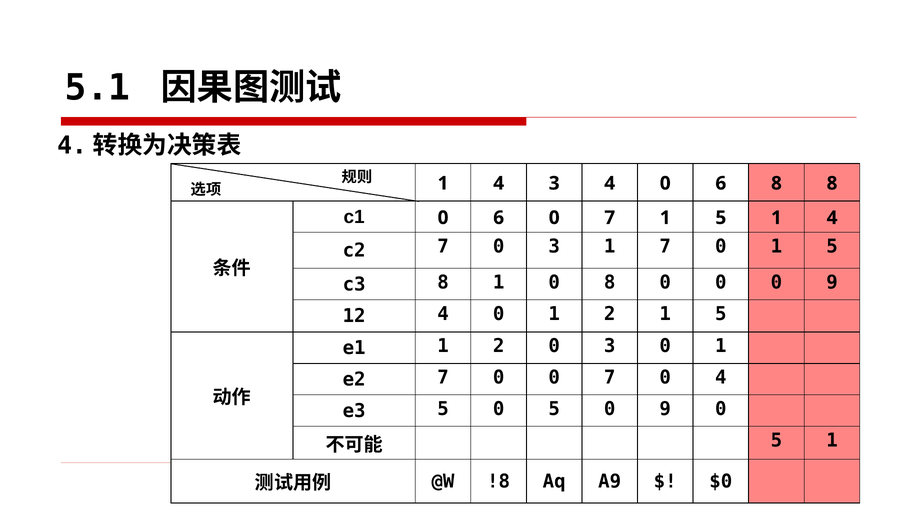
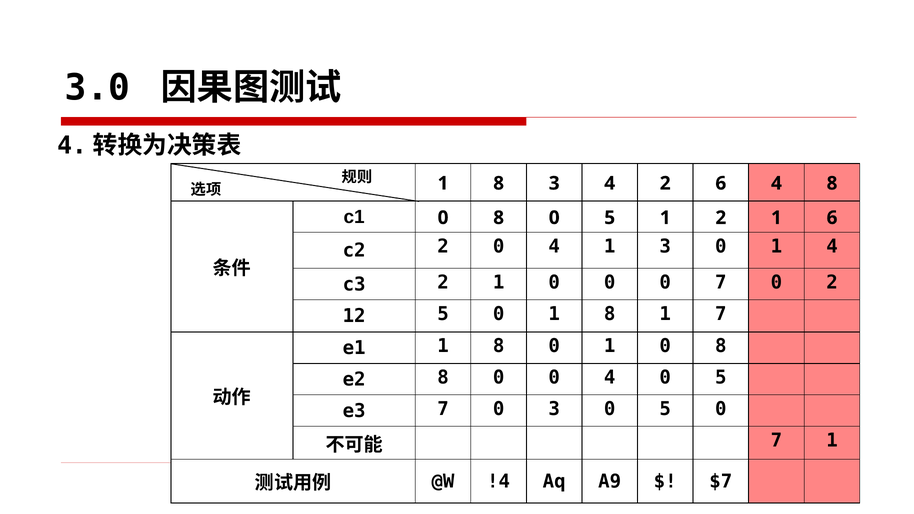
5.1: 5.1 -> 3.0 (97, 88)
4: 4 -> 8 (499, 183)
3 4 0: 0 -> 2 (665, 183)
6 8: 8 -> 4 (776, 183)
c1 0 6: 6 -> 8 (499, 218)
7: 7 -> 5 (610, 218)
5: 5 -> 2 (721, 218)
4: 4 -> 6 (832, 218)
c2 7: 7 -> 2 (443, 247)
3: 3 -> 4 (554, 247)
1 7: 7 -> 3 (665, 247)
0 1 5: 5 -> 4 (832, 247)
c3 8: 8 -> 2 (443, 282)
1 0 8: 8 -> 0 (610, 282)
0: 0 -> 7 (721, 282)
9: 9 -> 2 (832, 282)
12 4: 4 -> 5 (443, 314)
0 1 2: 2 -> 8 (610, 314)
5: 5 -> 7 (721, 314)
e1 1 2: 2 -> 8 (499, 346)
3: 3 -> 1 (610, 346)
1: 1 -> 8 (721, 346)
e2 7: 7 -> 8 (443, 378)
0 0 7: 7 -> 4 (610, 378)
4: 4 -> 5 (721, 378)
e3 5: 5 -> 7 (443, 409)
0 5: 5 -> 3 (554, 409)
9: 9 -> 5 (665, 409)
5: 5 -> 7 (776, 440)
!8: !8 -> !4 (499, 482)
$0: $0 -> $7 (721, 482)
